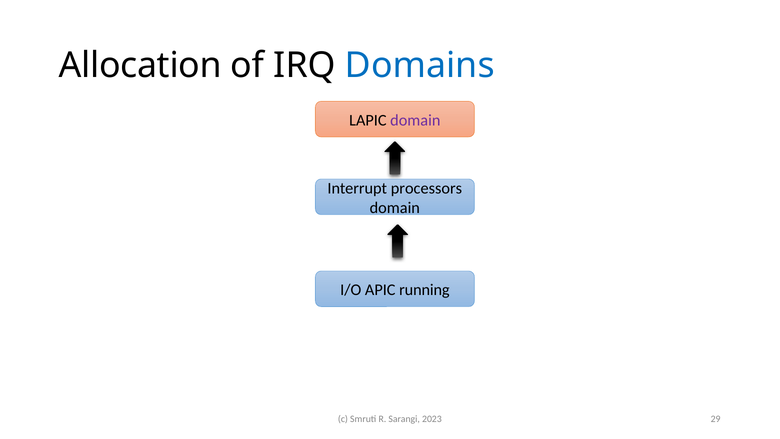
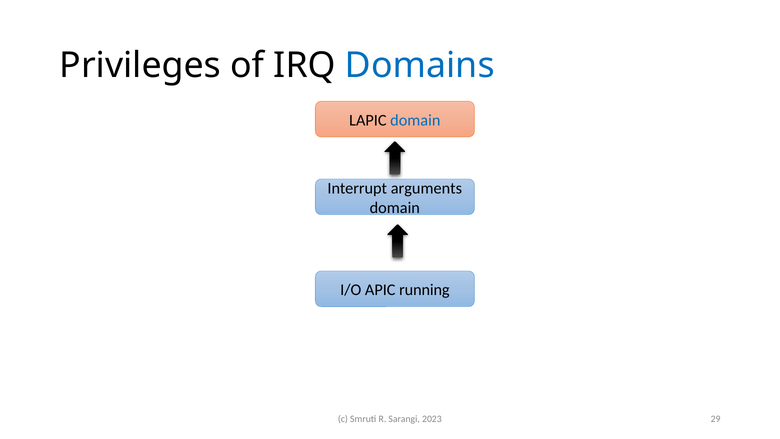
Allocation: Allocation -> Privileges (140, 66)
domain colour: purple -> blue (415, 120)
processors: processors -> arguments (426, 188)
